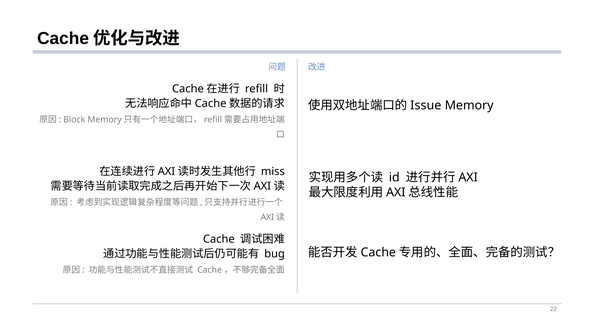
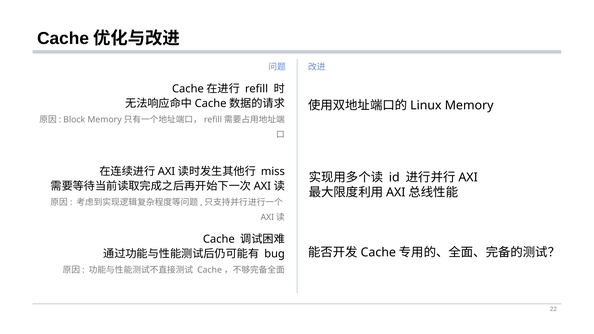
Issue: Issue -> Linux (426, 105)
